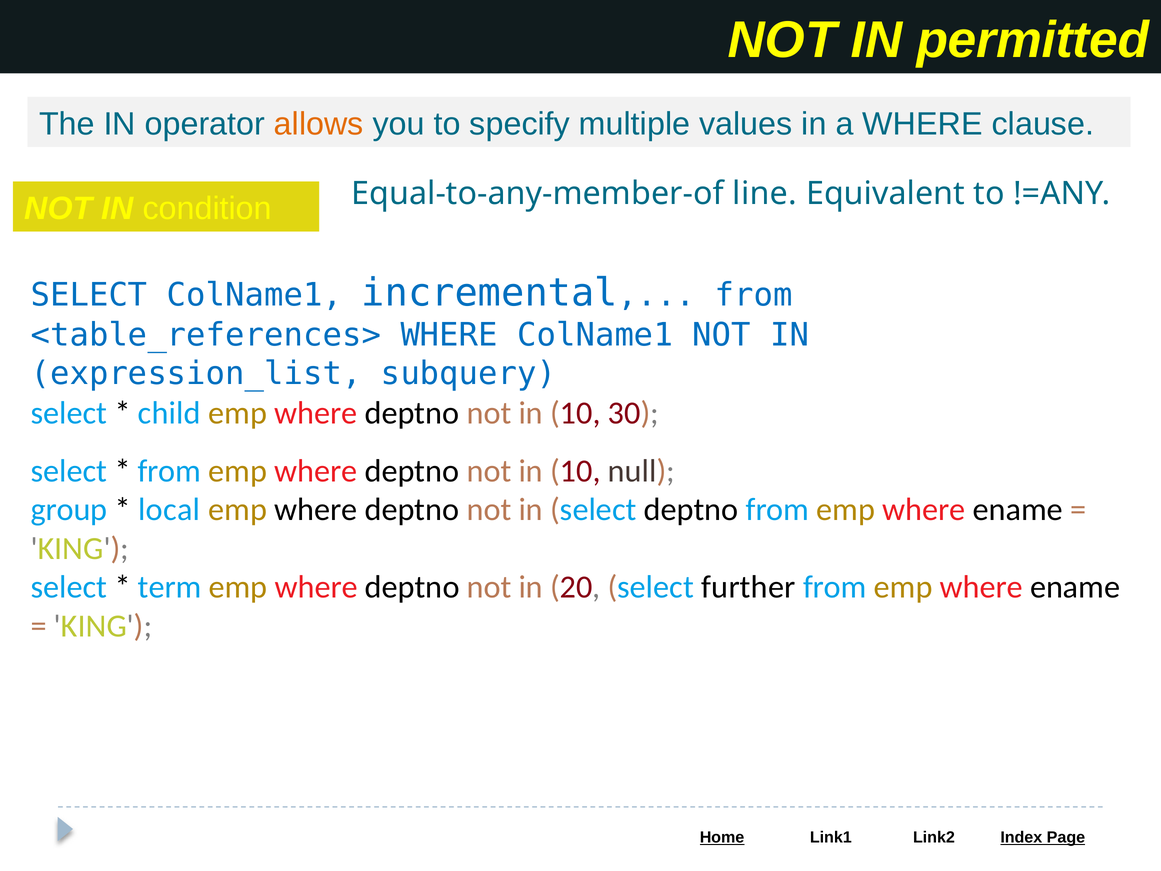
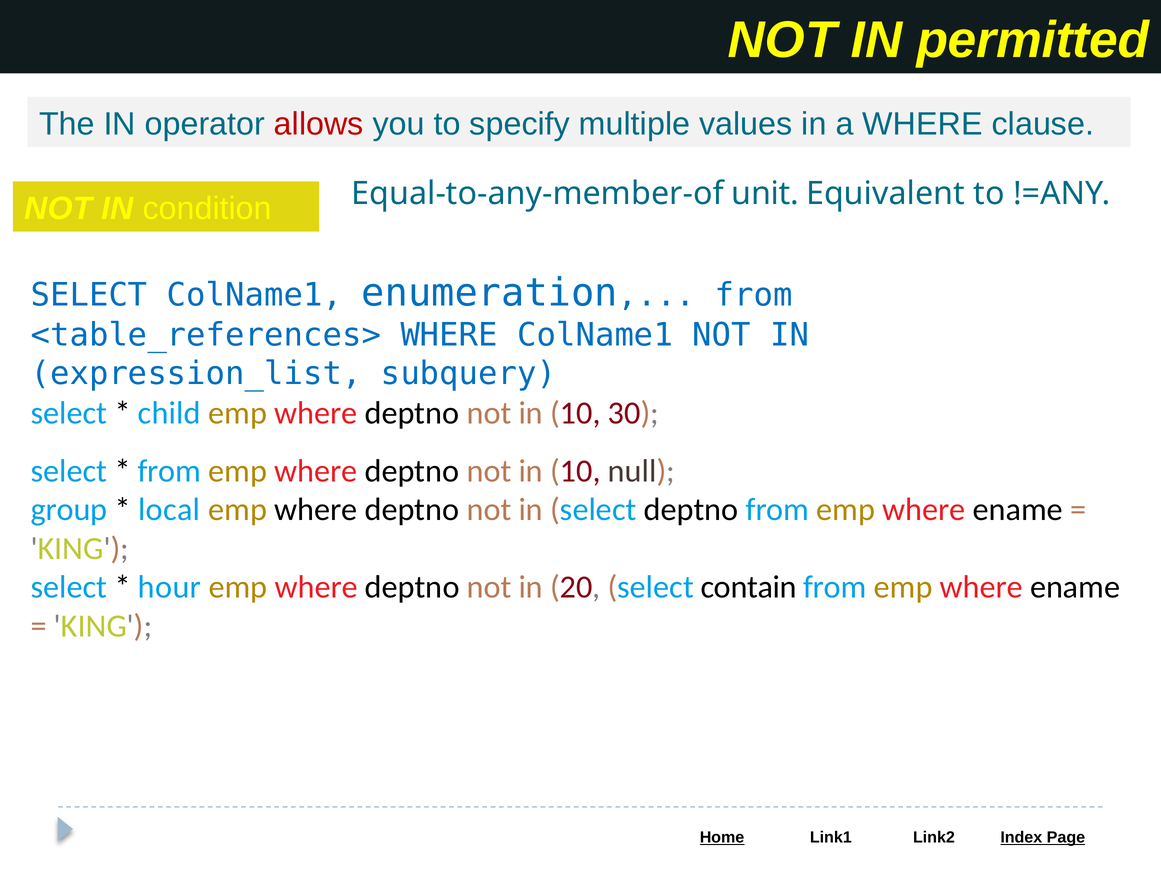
allows colour: orange -> red (319, 124)
line: line -> unit (765, 193)
incremental: incremental -> enumeration (490, 293)
term: term -> hour (169, 587)
further: further -> contain (749, 587)
